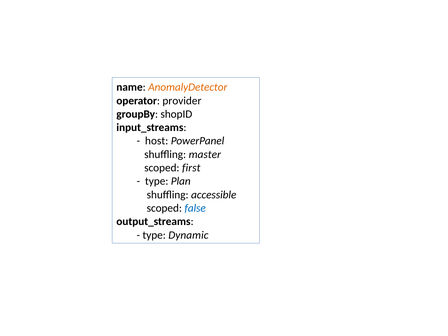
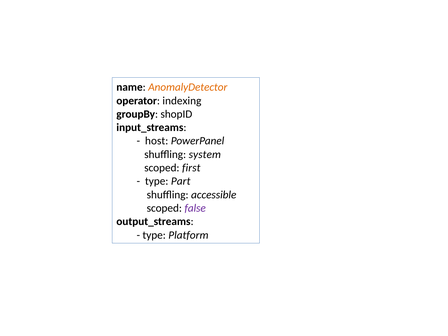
provider: provider -> indexing (182, 101)
master: master -> system (205, 154)
Plan: Plan -> Part (181, 181)
false colour: blue -> purple (195, 208)
Dynamic: Dynamic -> Platform (188, 235)
